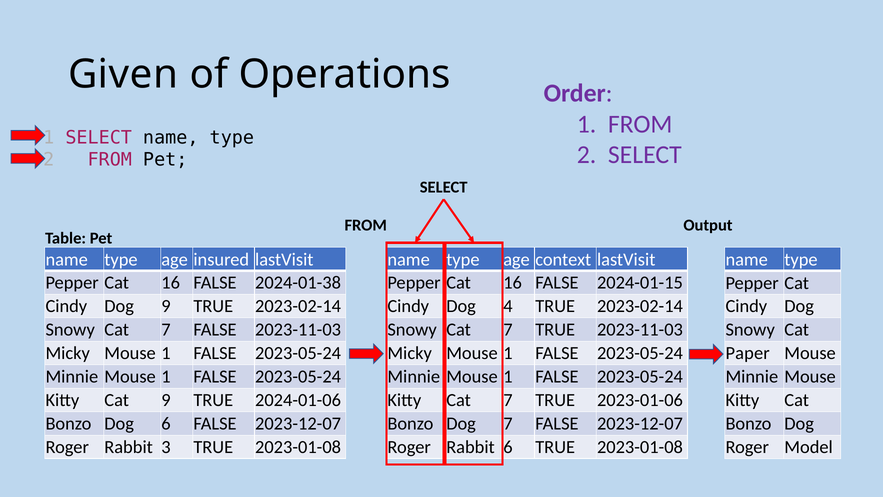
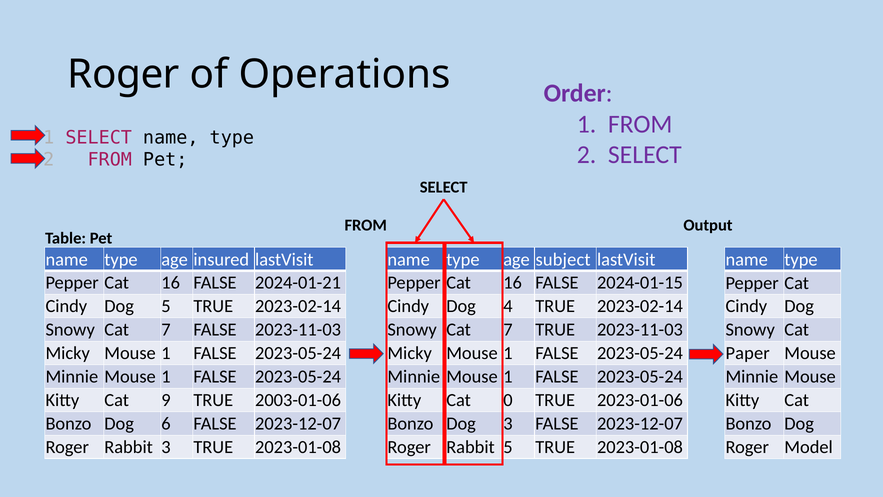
Given: Given -> Roger (123, 74)
context: context -> subject (563, 259)
2024-01-38: 2024-01-38 -> 2024-01-21 (298, 283)
Dog 9: 9 -> 5 (166, 306)
2024-01-06: 2024-01-06 -> 2003-01-06 (298, 400)
Kitty Cat 7: 7 -> 0 (508, 400)
Dog 7: 7 -> 3 (508, 424)
Rabbit 6: 6 -> 5 (508, 447)
